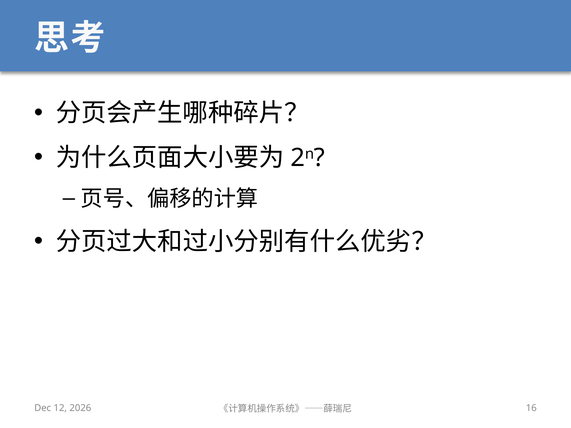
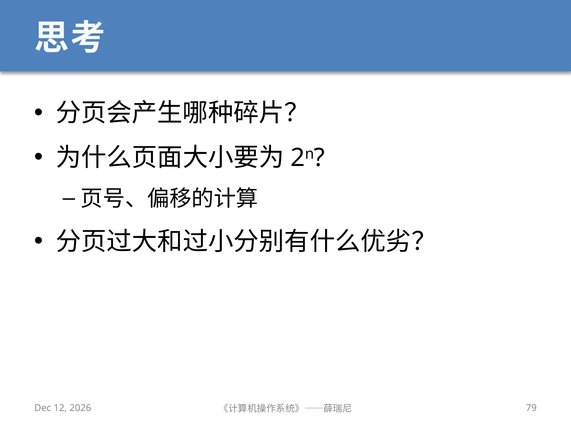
16: 16 -> 79 (531, 408)
